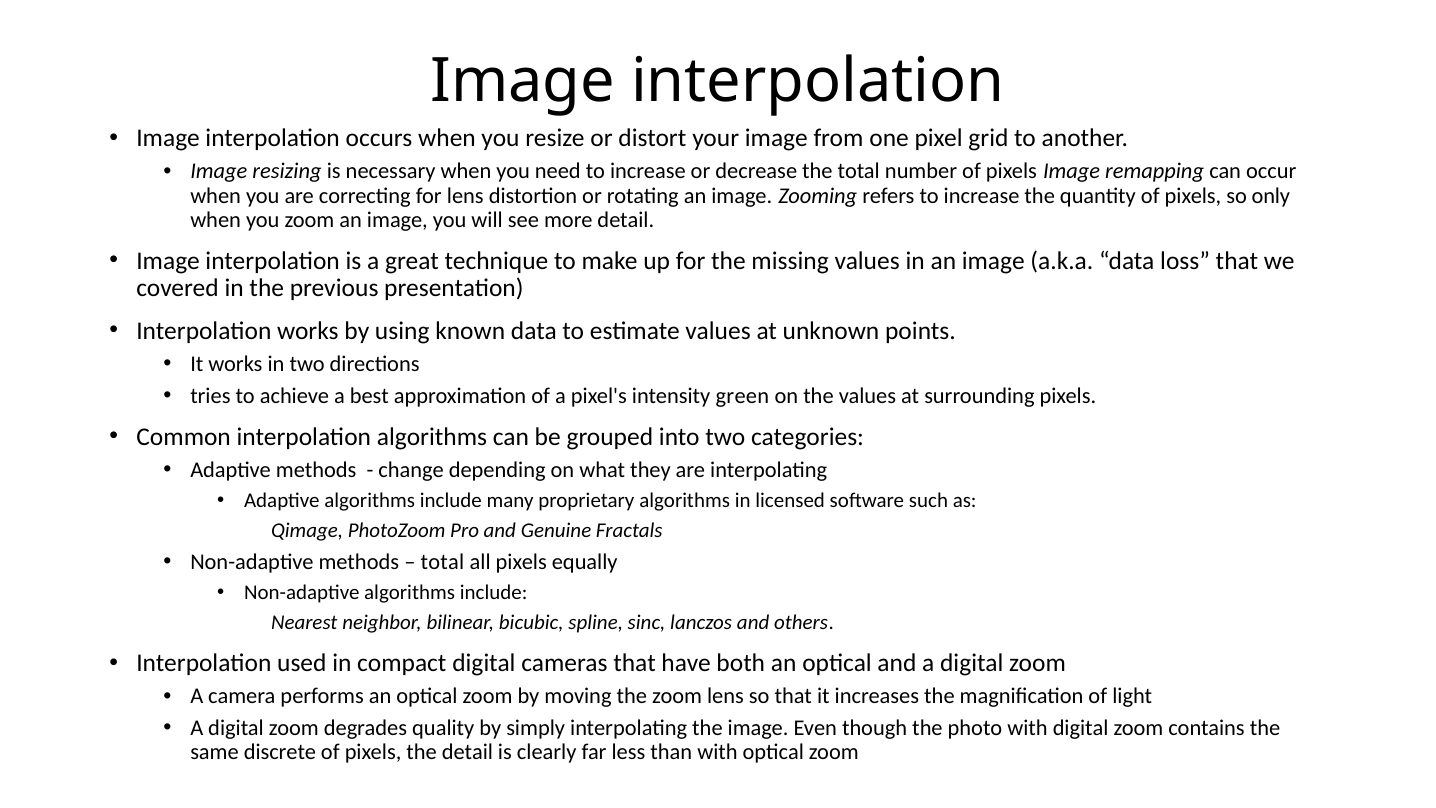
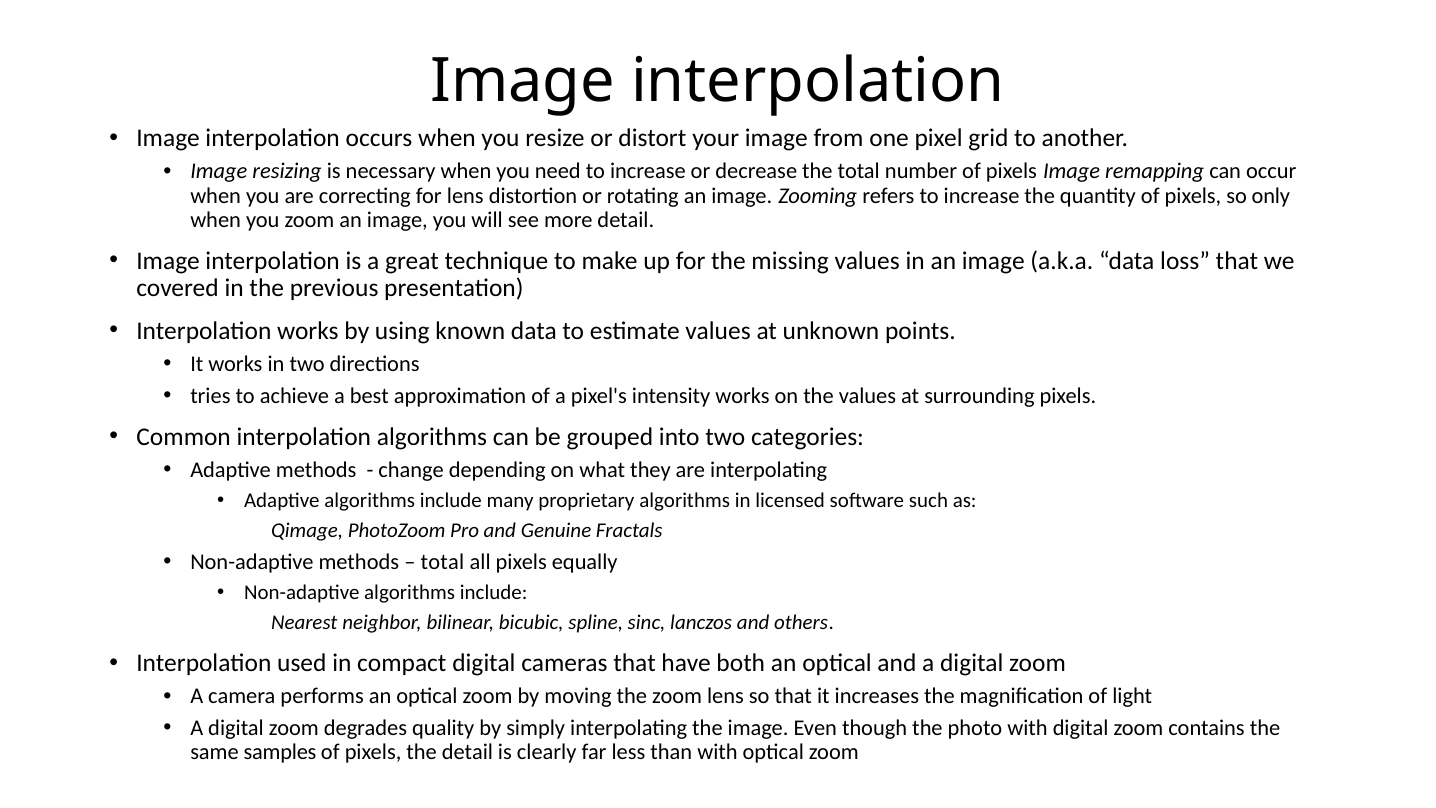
intensity green: green -> works (743, 396)
discrete: discrete -> samples (280, 752)
